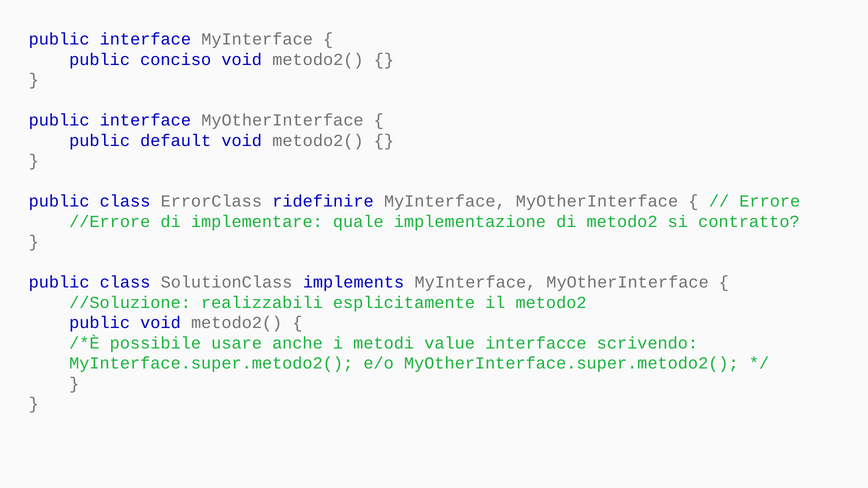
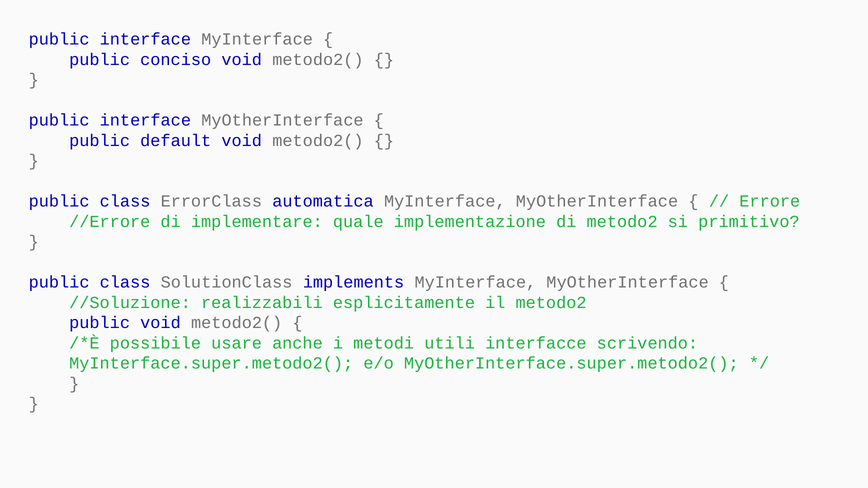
ridefinire: ridefinire -> automatica (323, 201)
contratto: contratto -> primitivo (749, 222)
value: value -> utili (450, 343)
